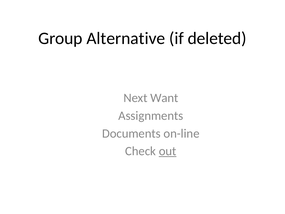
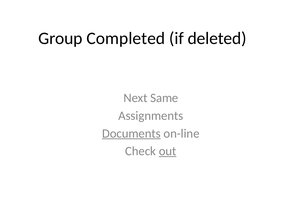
Alternative: Alternative -> Completed (126, 38)
Want: Want -> Same (164, 98)
Documents underline: none -> present (131, 133)
